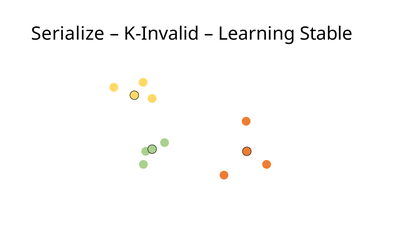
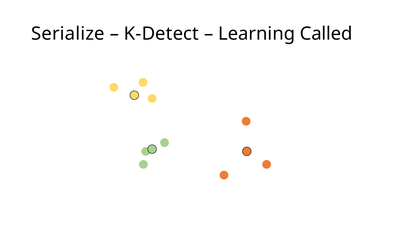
K-Invalid: K-Invalid -> K-Detect (161, 34)
Stable: Stable -> Called (326, 34)
